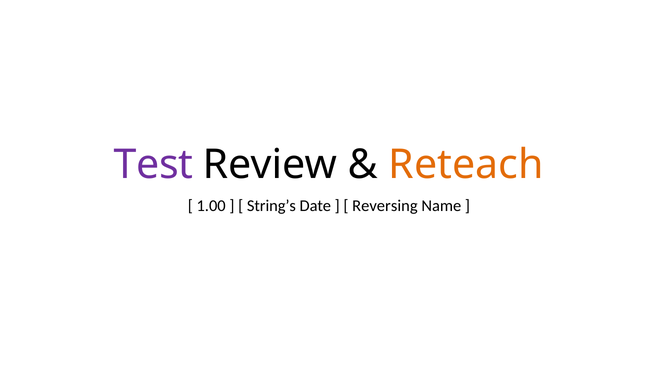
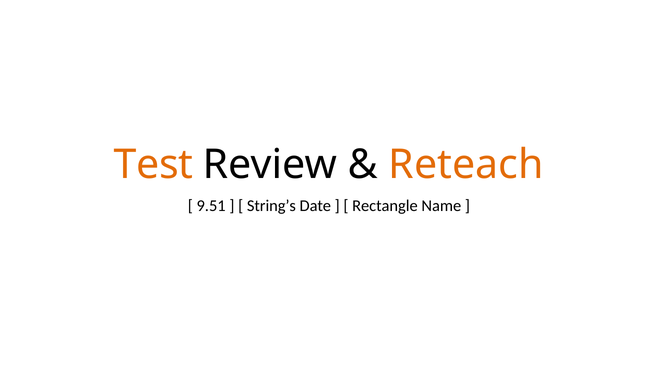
Test colour: purple -> orange (153, 164)
1.00: 1.00 -> 9.51 (211, 206)
Reversing: Reversing -> Rectangle (385, 206)
